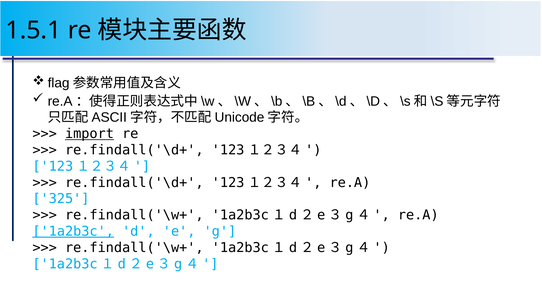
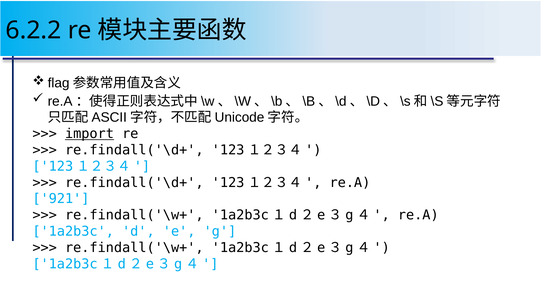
1.5.1: 1.5.1 -> 6.2.2 (33, 30)
325: 325 -> 921 (61, 199)
1a2b3c underline: present -> none (73, 231)
